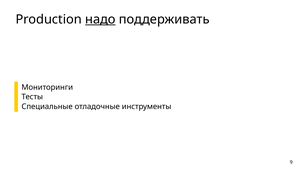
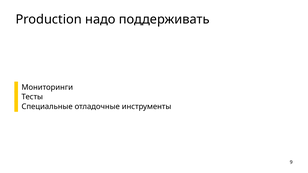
надо underline: present -> none (100, 19)
